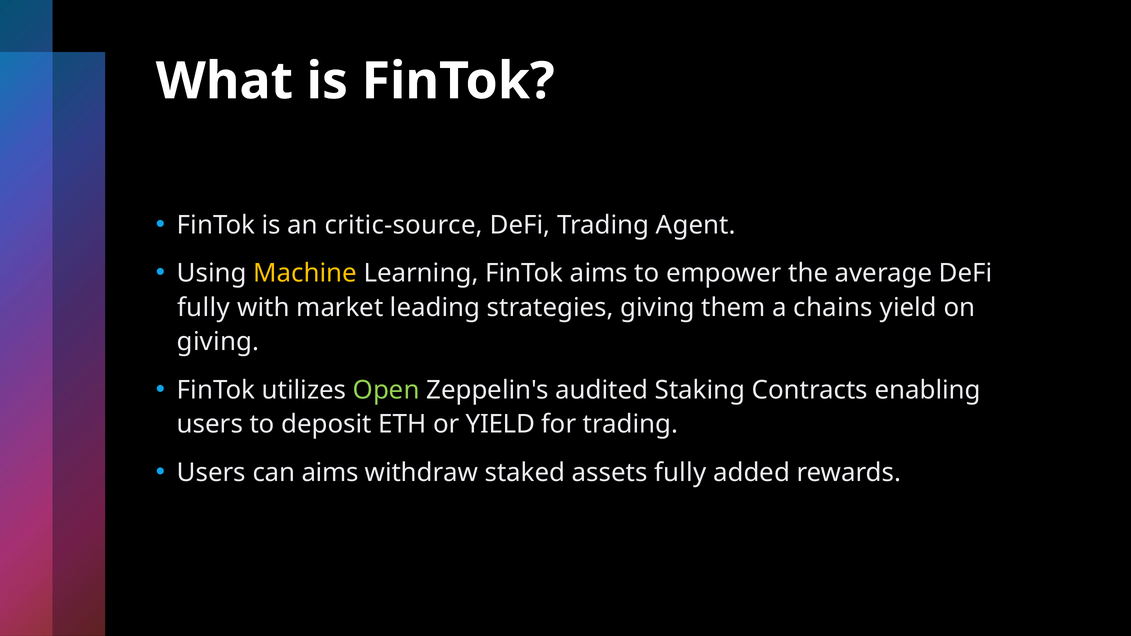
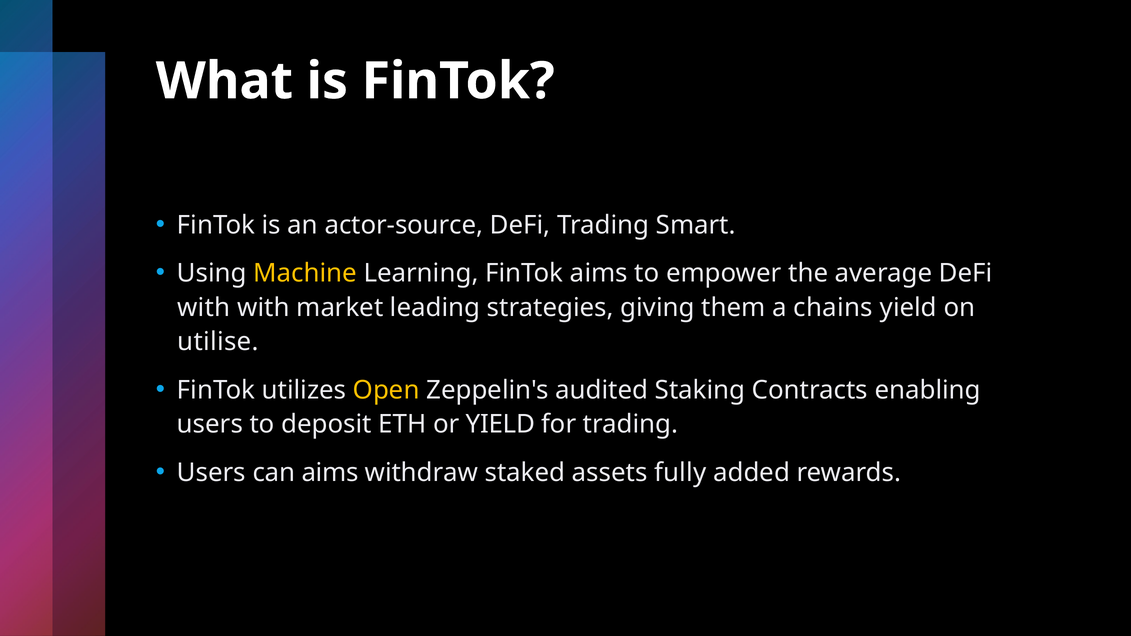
critic-source: critic-source -> actor-source (404, 225)
Agent: Agent -> Smart (696, 225)
fully: fully -> with (204, 308)
giving: giving -> utilise (218, 342)
Open colour: light green -> yellow (386, 390)
